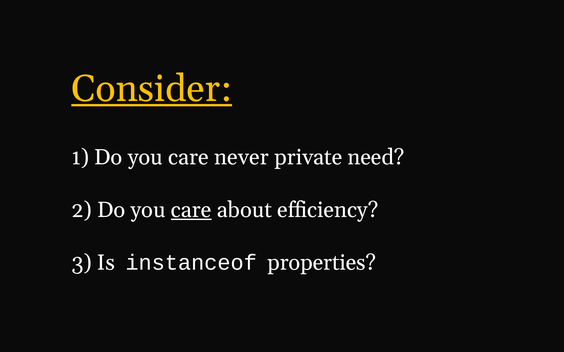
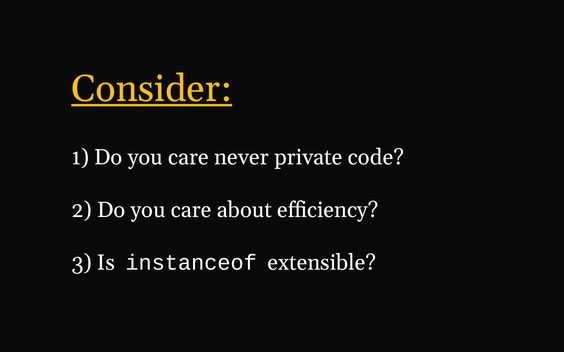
need: need -> code (376, 158)
care underline: present -> none (191, 210)
properties: properties -> extensible (322, 263)
